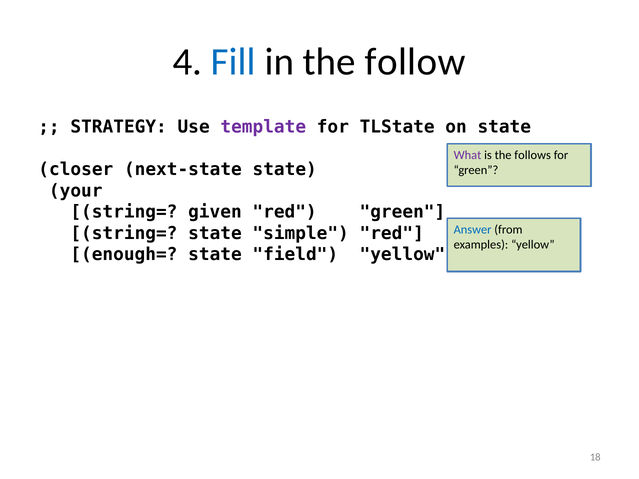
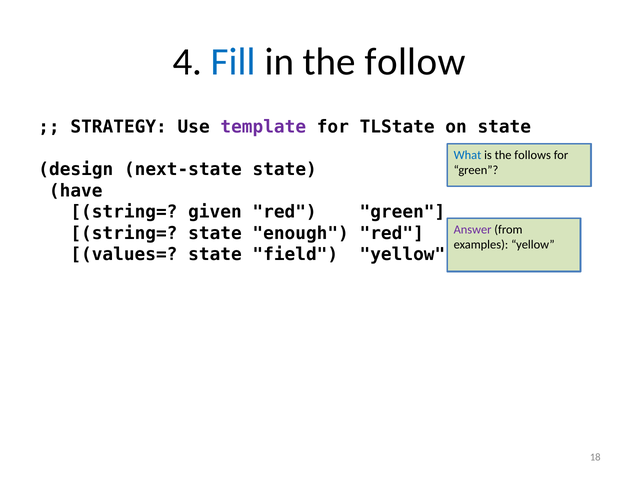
What colour: purple -> blue (467, 155)
closer: closer -> design (76, 170)
your: your -> have (76, 191)
Answer colour: blue -> purple (473, 230)
simple: simple -> enough (301, 233)
enough=: enough= -> values= (124, 255)
